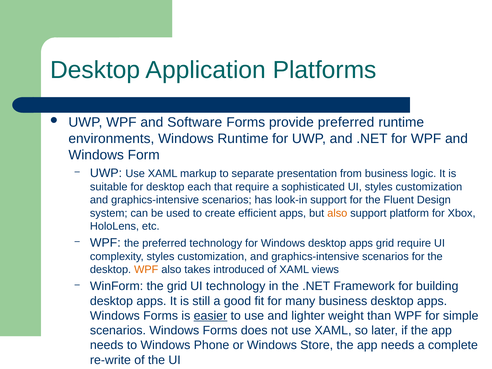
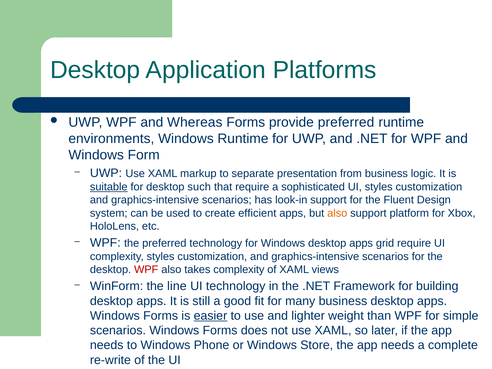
Software: Software -> Whereas (195, 122)
suitable underline: none -> present (109, 187)
each: each -> such (199, 187)
WPF colour: orange -> red (146, 270)
takes introduced: introduced -> complexity (239, 270)
the grid: grid -> line (177, 286)
